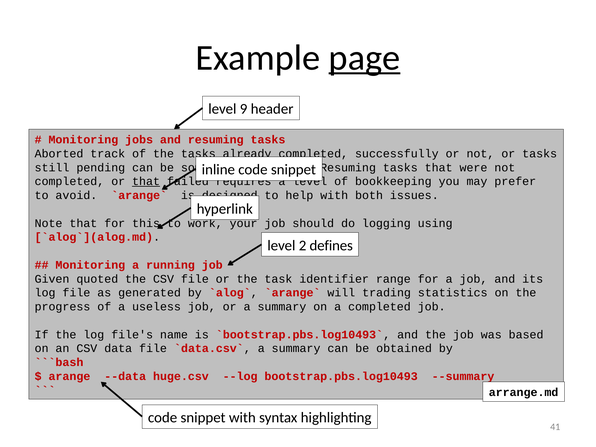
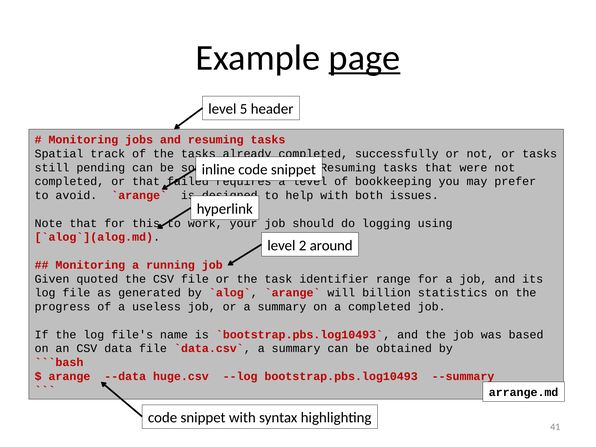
9: 9 -> 5 (244, 109)
Aborted: Aborted -> Spatial (59, 154)
that underline: present -> none (146, 181)
defines: defines -> around (331, 245)
trading: trading -> billion (387, 293)
